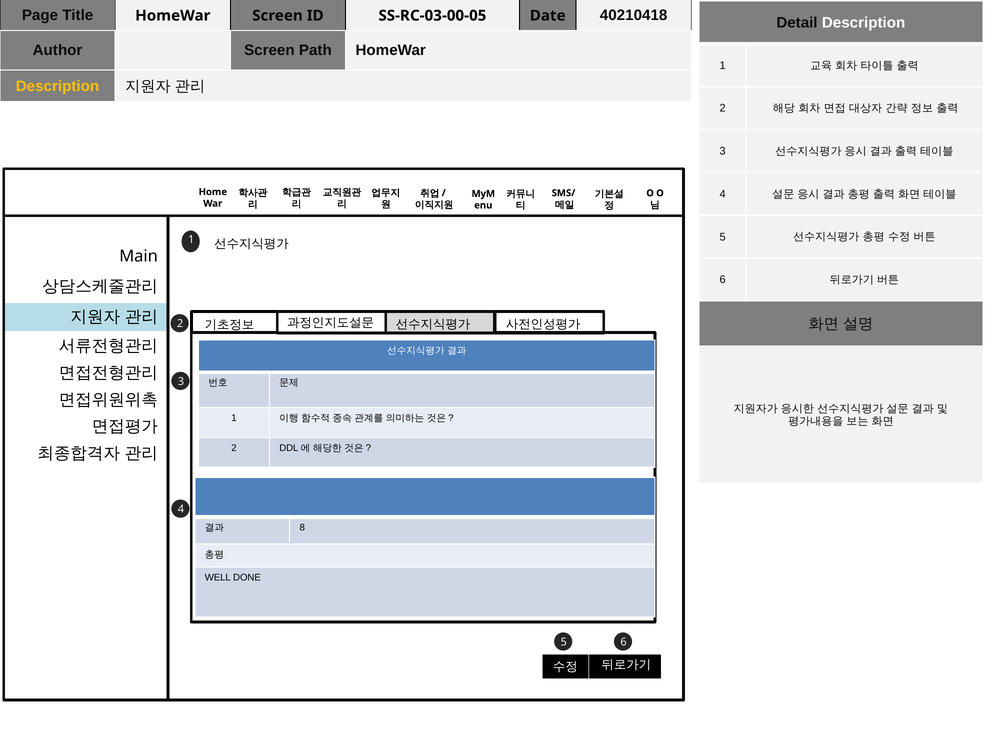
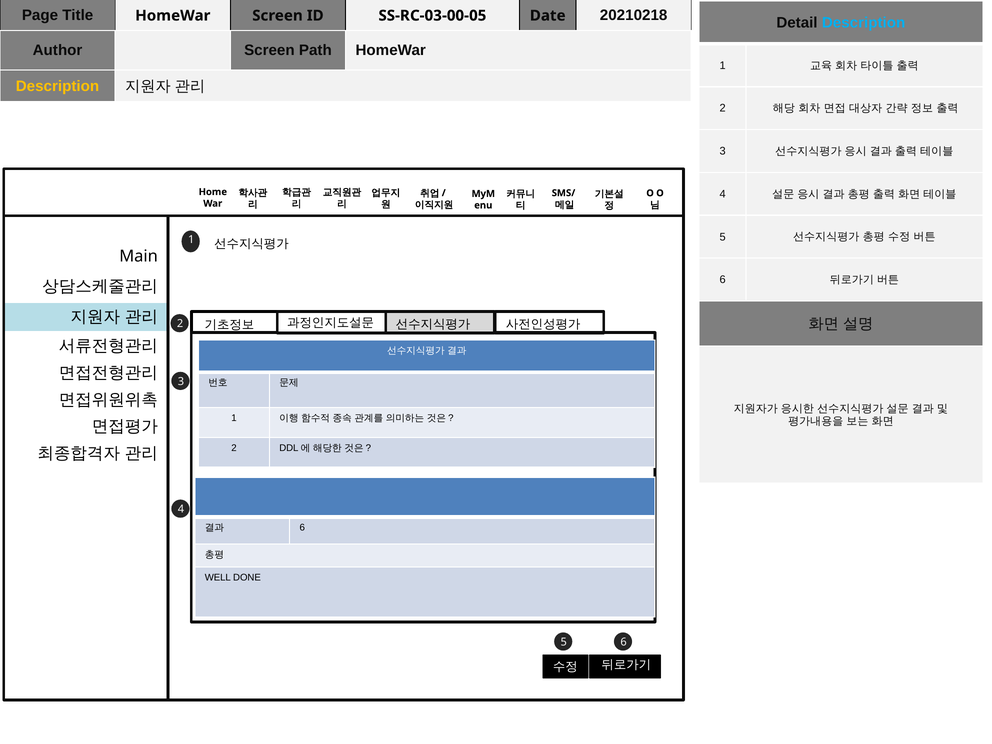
40210418: 40210418 -> 20210218 (634, 15)
Description colour: white -> light blue (864, 23)
8: 8 -> 6 (302, 527)
